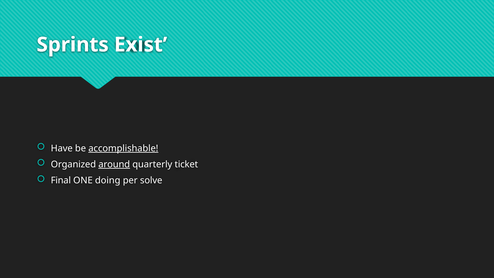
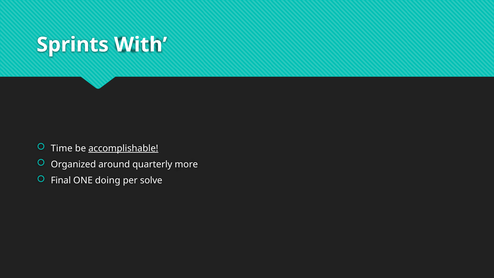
Exist: Exist -> With (141, 45)
Have: Have -> Time (62, 148)
around underline: present -> none (114, 164)
ticket: ticket -> more (186, 164)
